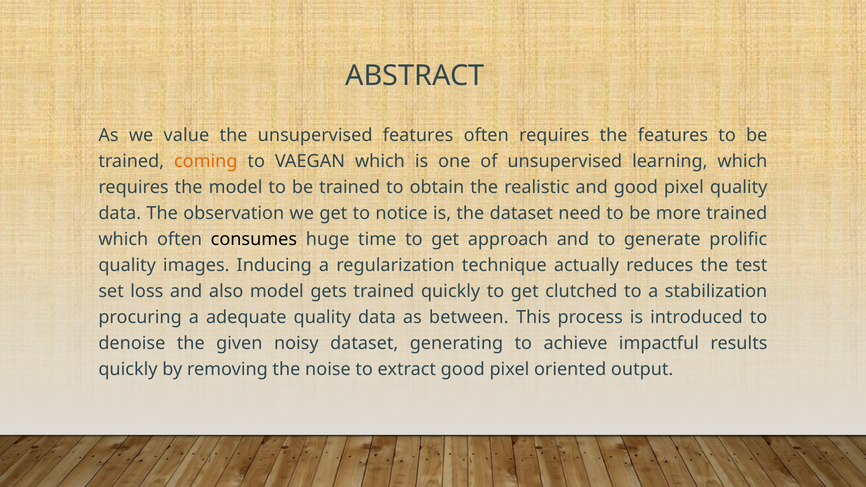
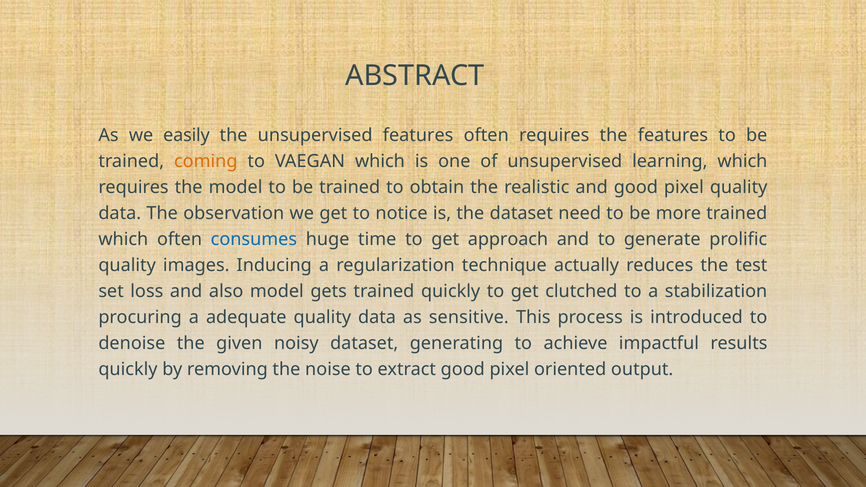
value: value -> easily (187, 135)
consumes colour: black -> blue (254, 239)
between: between -> sensitive (469, 317)
